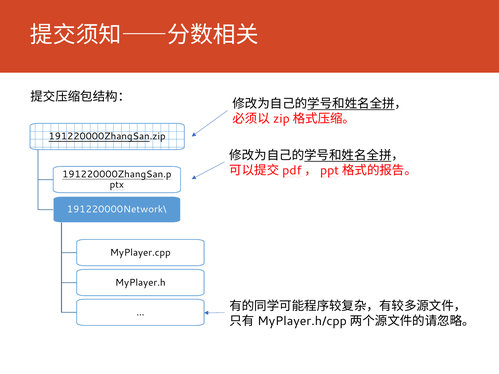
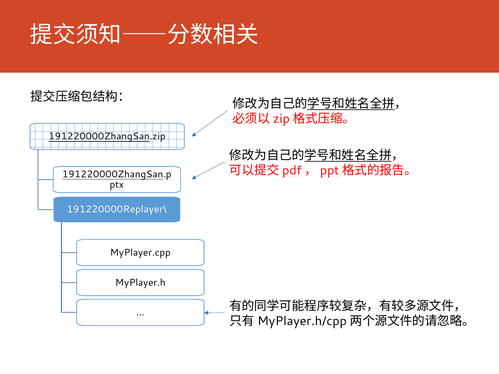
191220000Network\: 191220000Network\ -> 191220000Replayer\ (117, 210)
